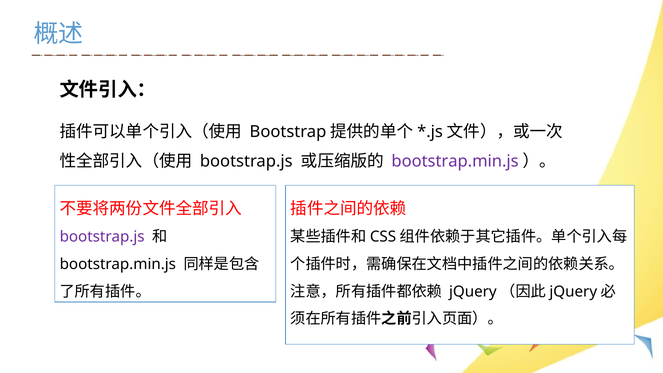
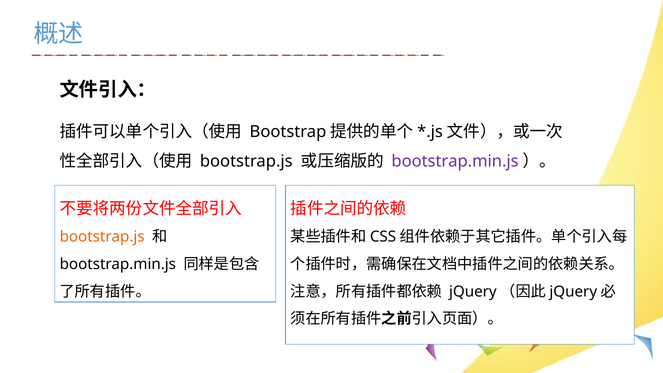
bootstrap.js colour: purple -> orange (102, 237)
